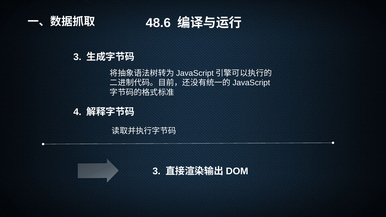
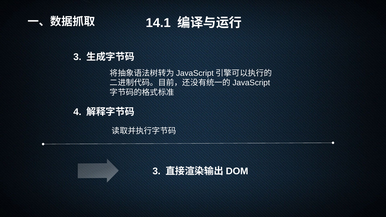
48.6: 48.6 -> 14.1 (158, 23)
